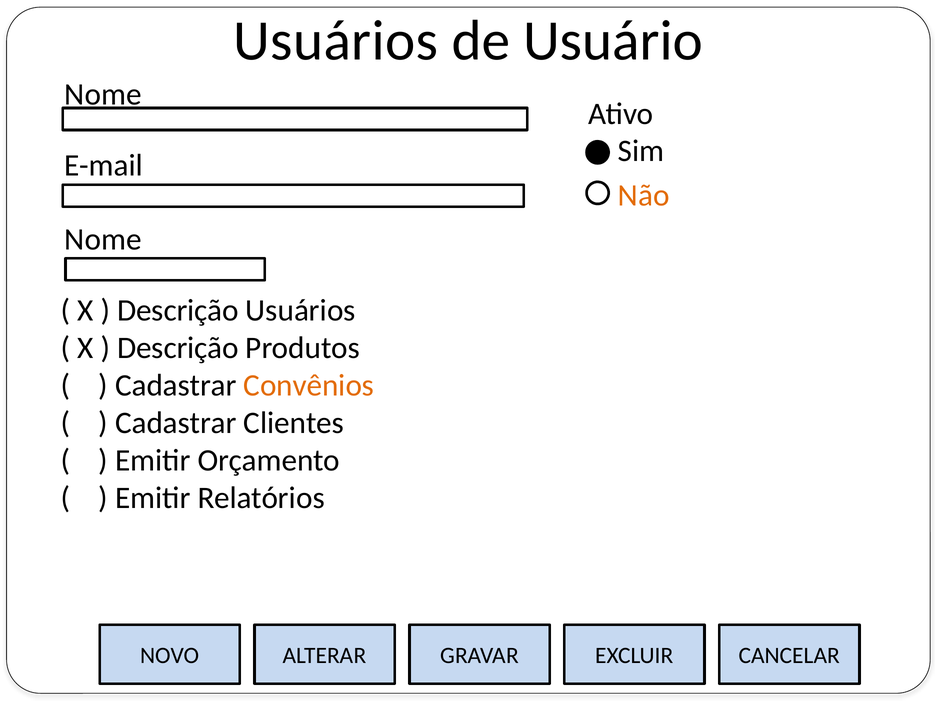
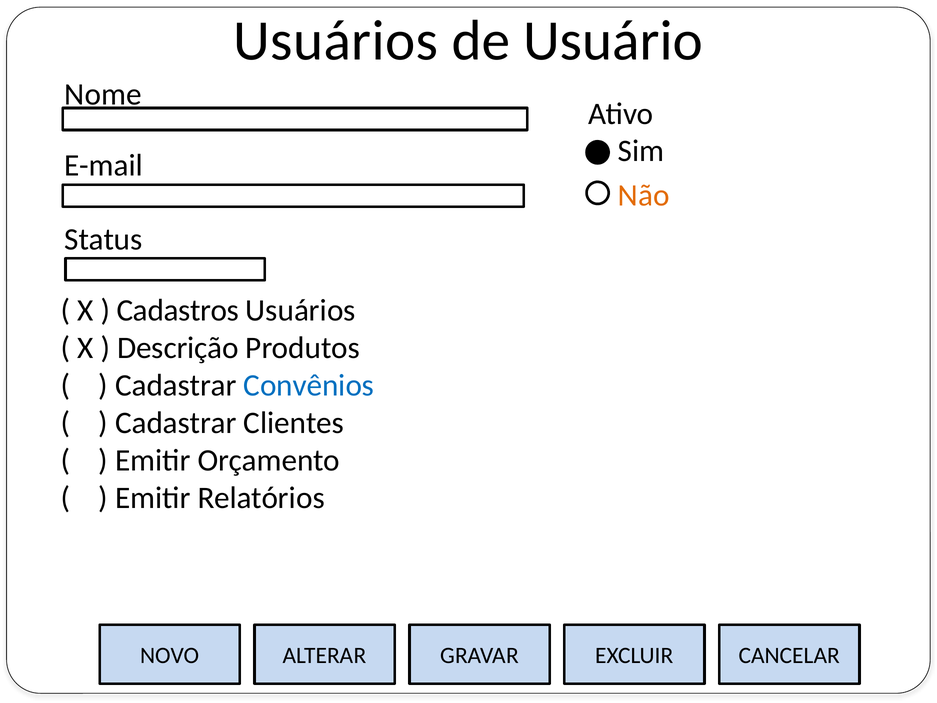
Nome: Nome -> Status (103, 239)
Descrição: Descrição -> Cadastros (178, 311)
Convênios colour: orange -> blue (309, 385)
